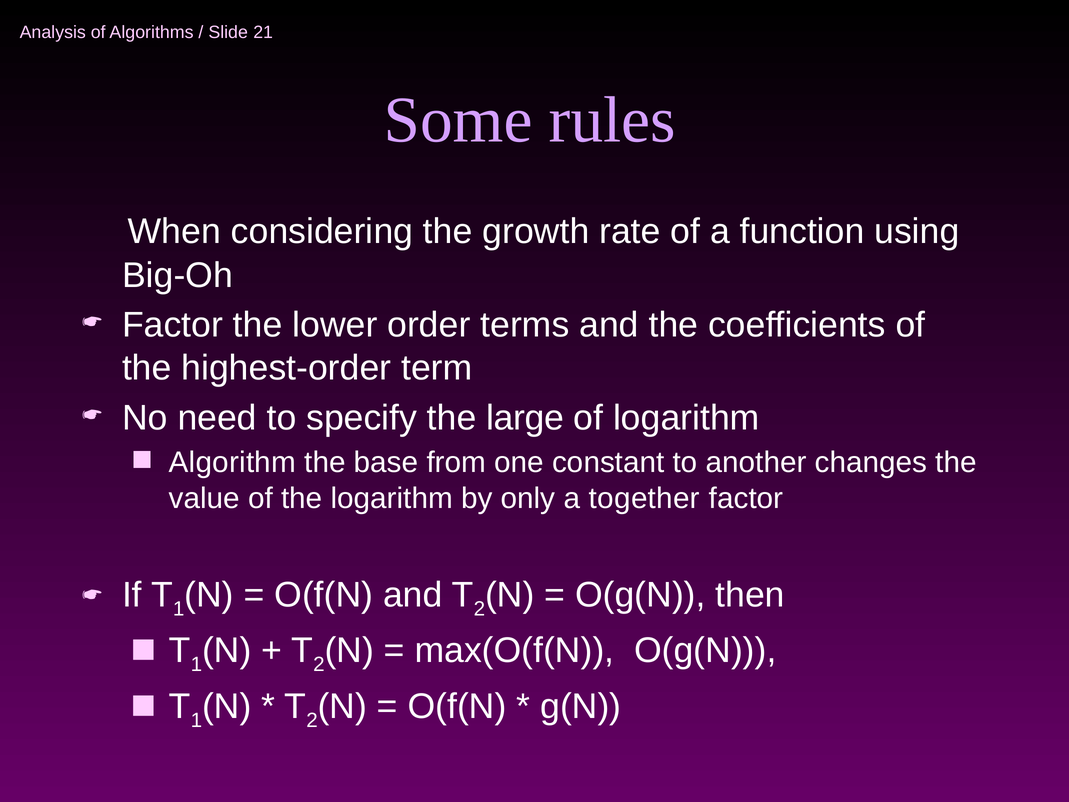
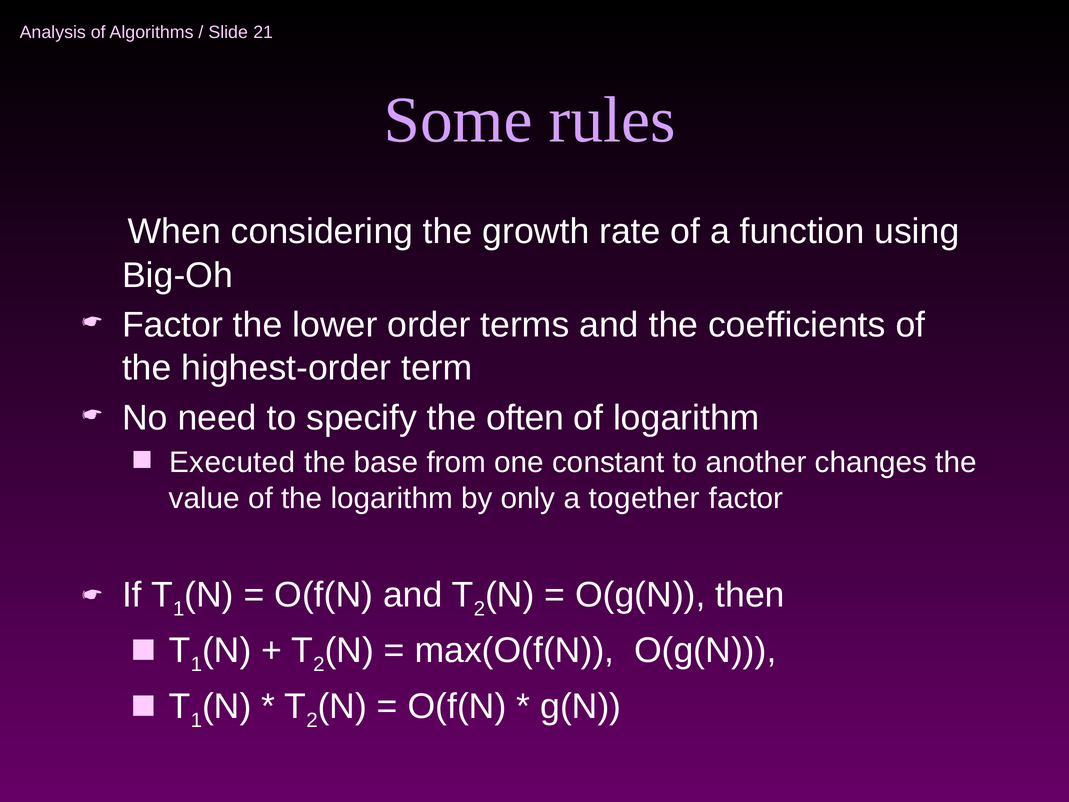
large: large -> often (525, 418)
Algorithm: Algorithm -> Executed (232, 462)
